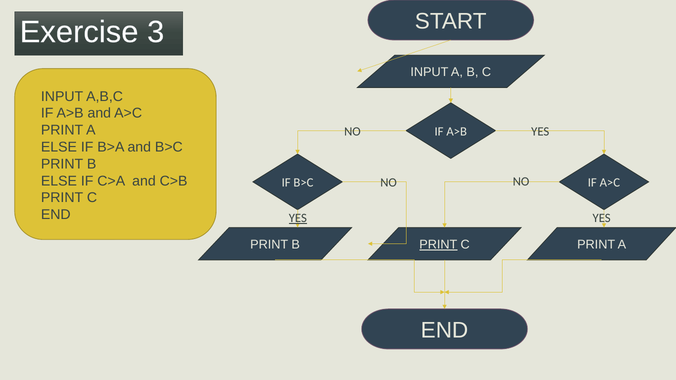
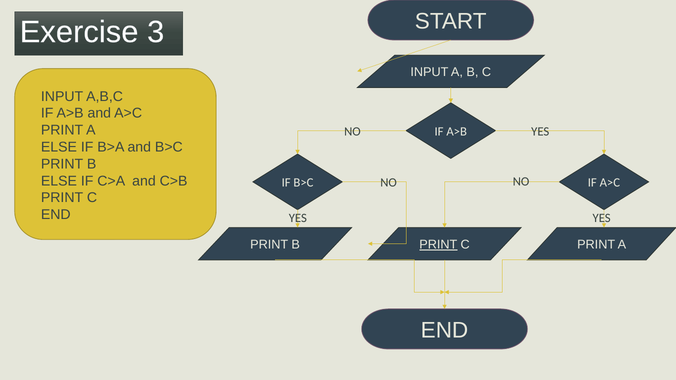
YES underline: present -> none (298, 218)
